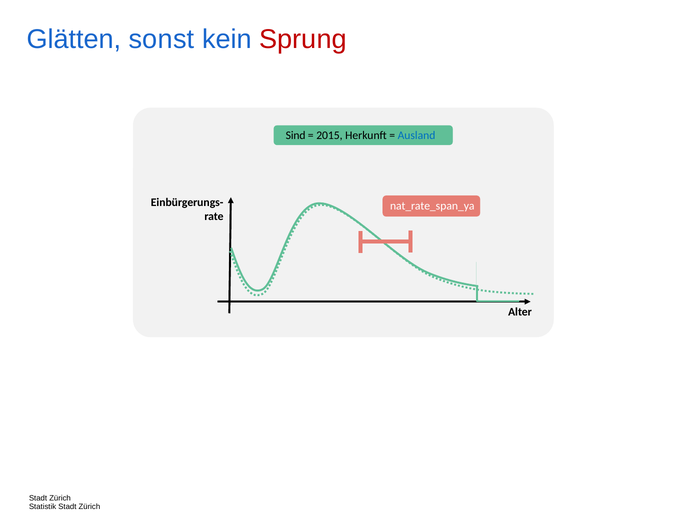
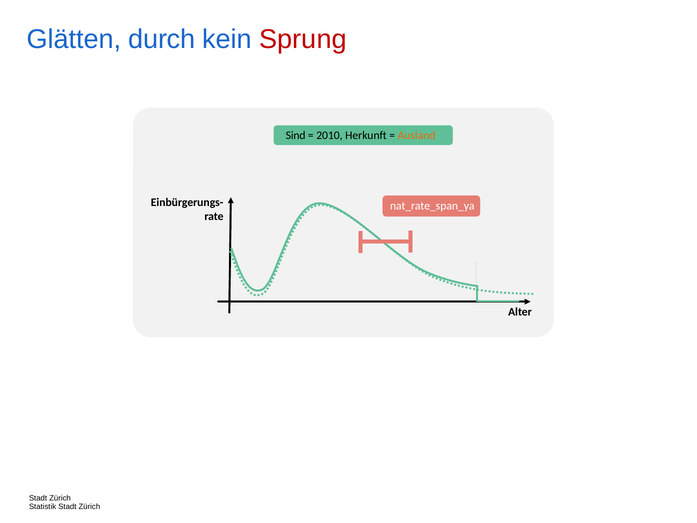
sonst: sonst -> durch (162, 39)
2015: 2015 -> 2010 (329, 135)
Ausland colour: blue -> orange (417, 135)
